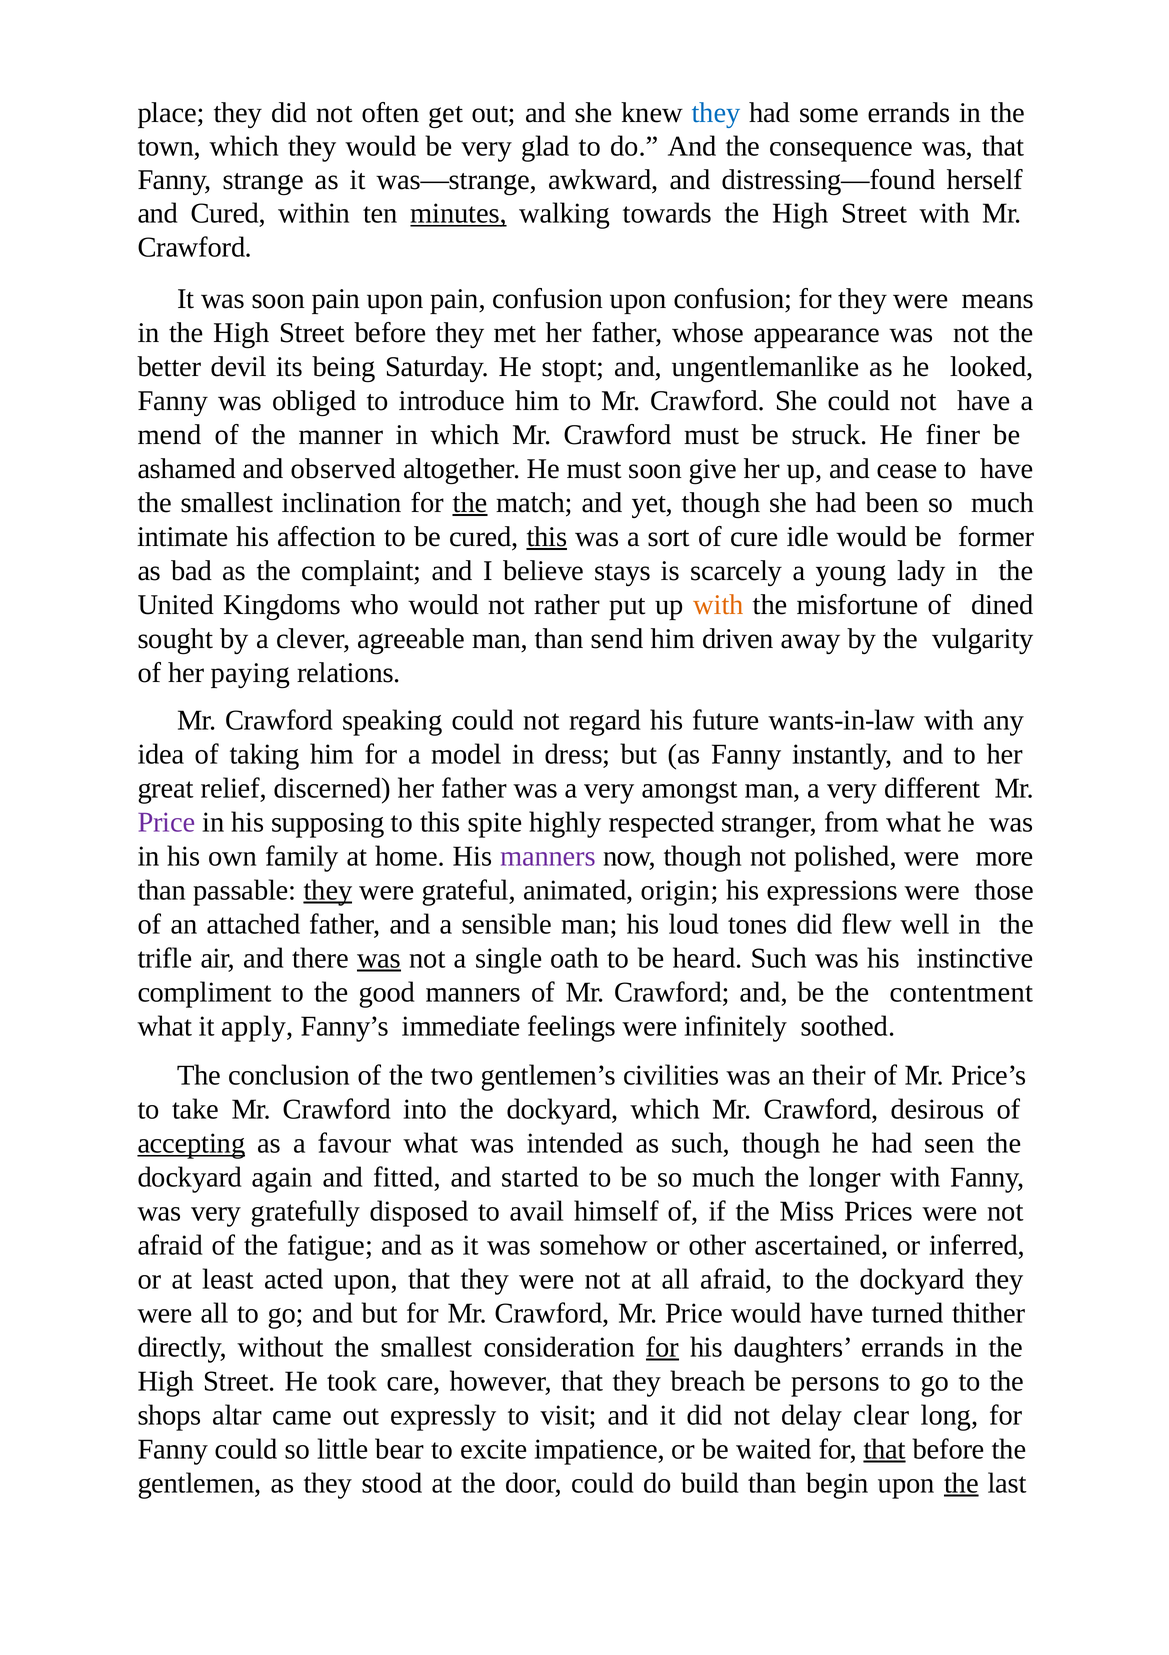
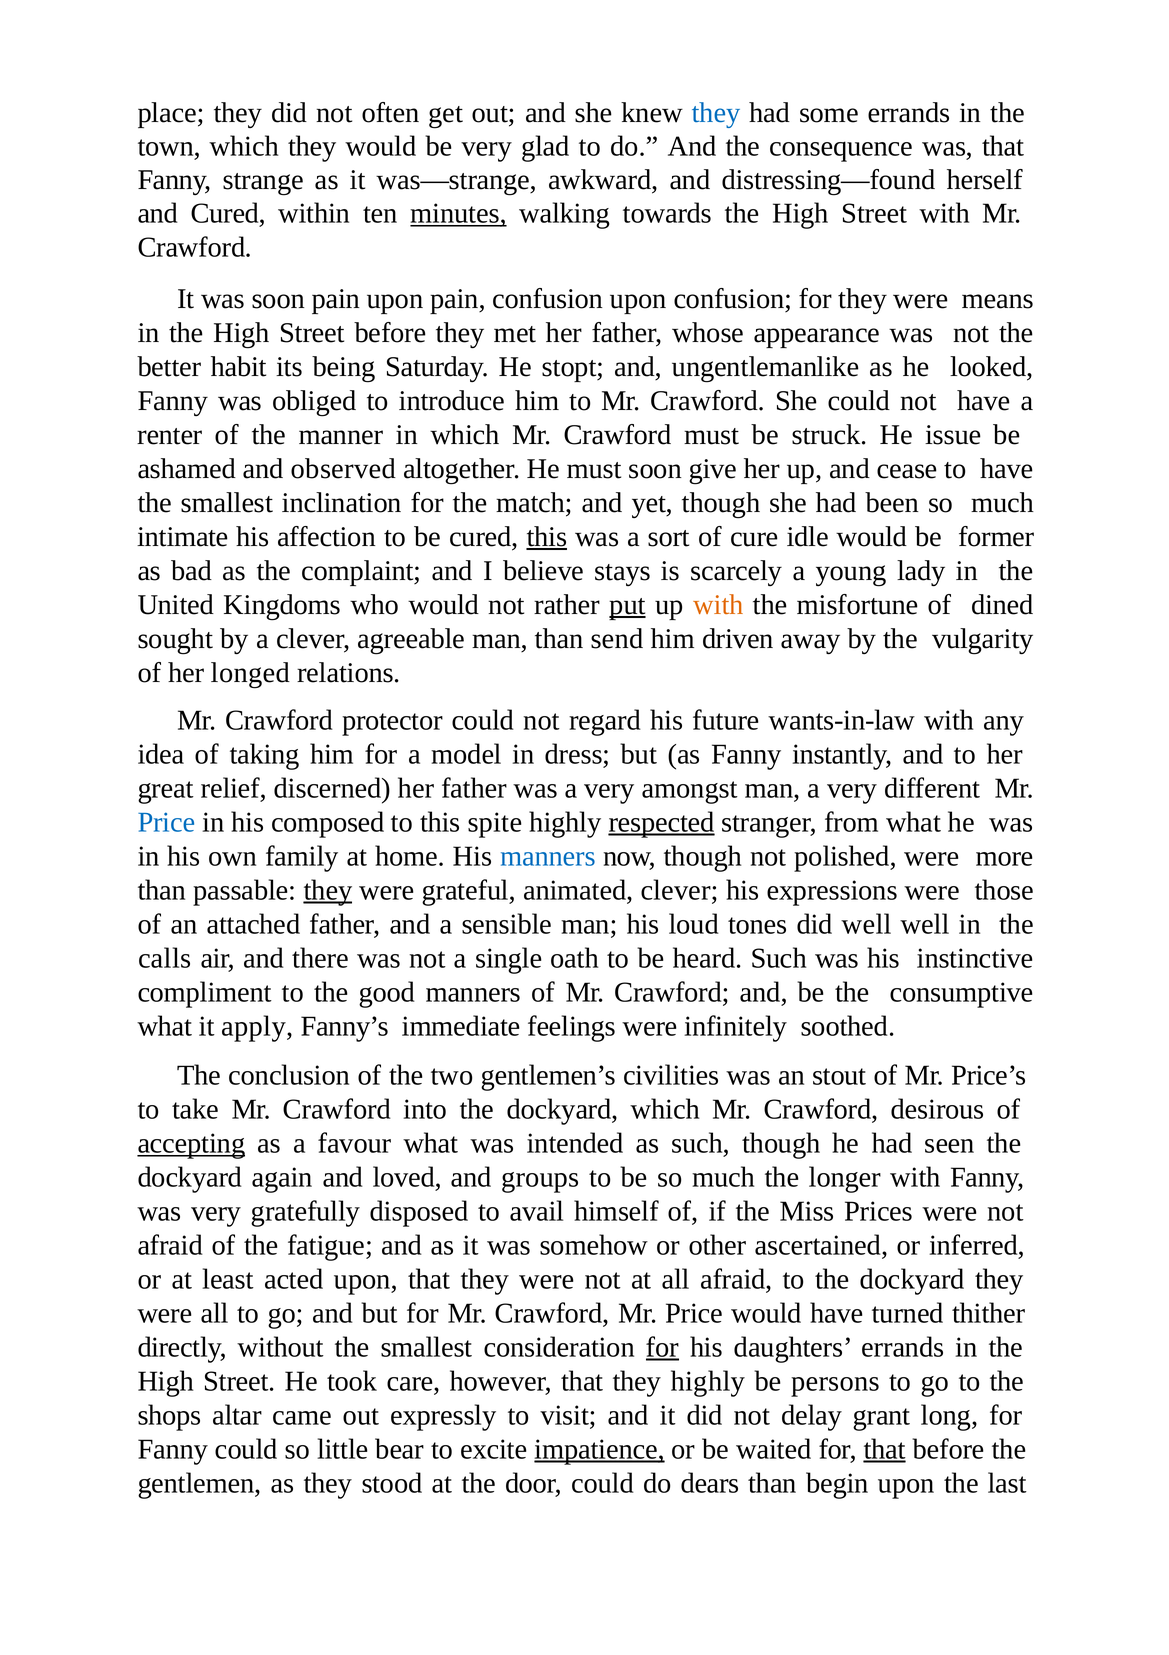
devil: devil -> habit (239, 367)
mend: mend -> renter (170, 435)
finer: finer -> issue (953, 435)
the underline: present -> none (470, 502)
put underline: none -> present (627, 604)
paying: paying -> longed (250, 672)
speaking: speaking -> protector (392, 720)
Price colour: purple -> blue (166, 822)
supposing: supposing -> composed (328, 822)
respected underline: none -> present (662, 822)
manners colour: purple -> blue (548, 856)
animated origin: origin -> clever (680, 890)
did flew: flew -> well (867, 924)
trifle: trifle -> calls (165, 958)
was underline: present -> none (379, 958)
contentment: contentment -> consumptive (962, 992)
their: their -> stout (839, 1075)
fitted: fitted -> loved (407, 1177)
started: started -> groups (540, 1177)
they breach: breach -> highly (708, 1381)
clear: clear -> grant (882, 1415)
impatience underline: none -> present (600, 1449)
build: build -> dears (710, 1483)
the underline: present -> none (961, 1483)
